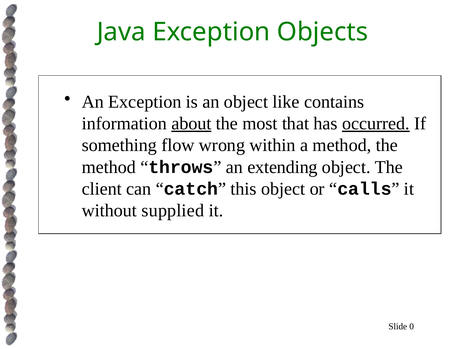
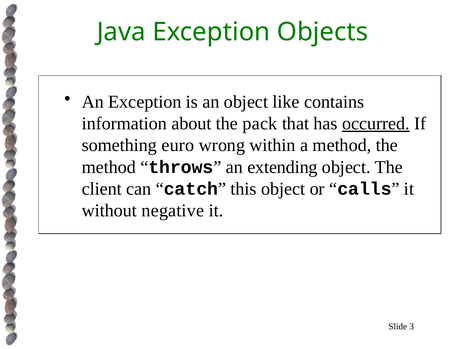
about underline: present -> none (191, 123)
most: most -> pack (260, 123)
flow: flow -> euro (178, 145)
supplied: supplied -> negative (173, 210)
0: 0 -> 3 (412, 326)
